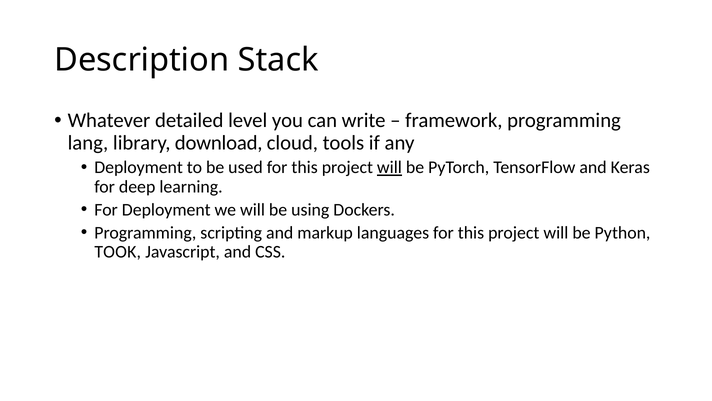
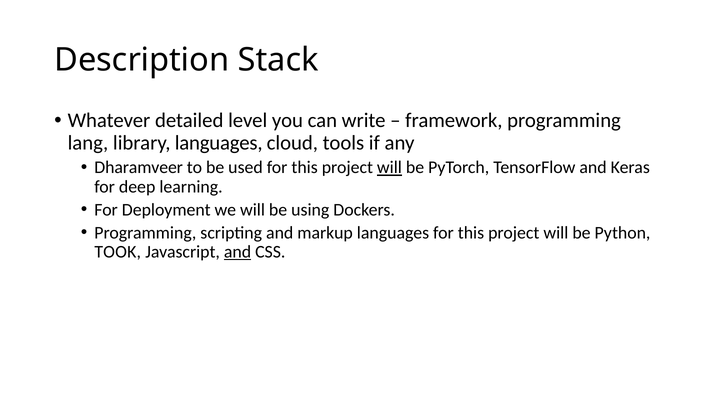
library download: download -> languages (219, 143)
Deployment: Deployment -> Dharamveer (139, 167)
and underline: none -> present (238, 252)
